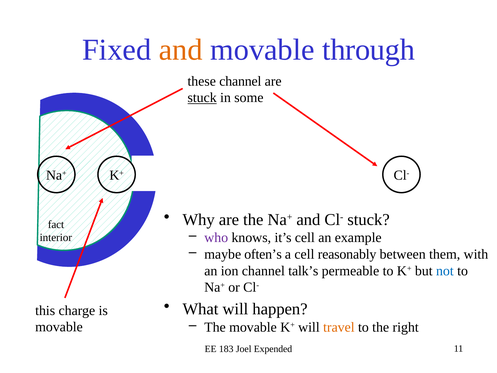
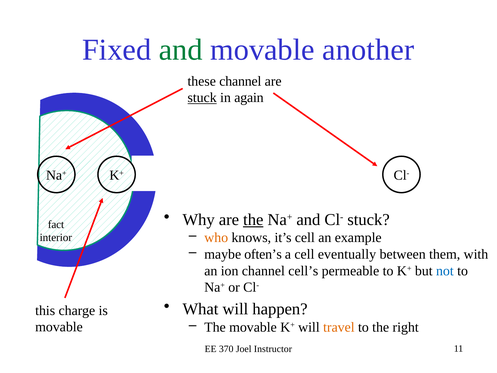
and colour: orange -> green (181, 50)
through: through -> another (368, 50)
some: some -> again (249, 98)
the underline: none -> present (253, 219)
who colour: purple -> orange (216, 238)
reasonably: reasonably -> eventually (347, 254)
talk’s: talk’s -> cell’s (303, 271)
183: 183 -> 370 (226, 349)
Expended: Expended -> Instructor (273, 349)
